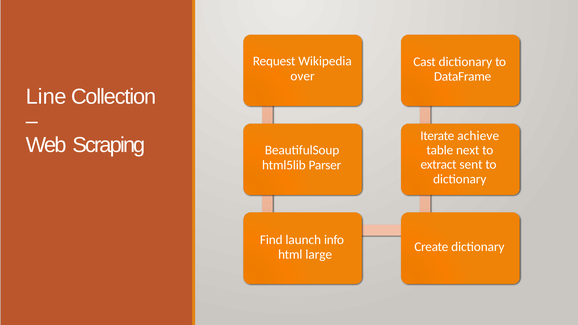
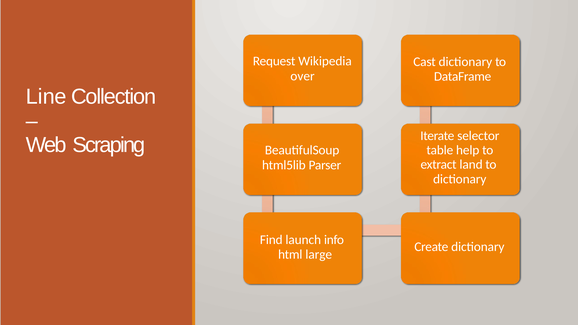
achieve: achieve -> selector (478, 136)
next: next -> help (468, 150)
sent: sent -> land (471, 165)
